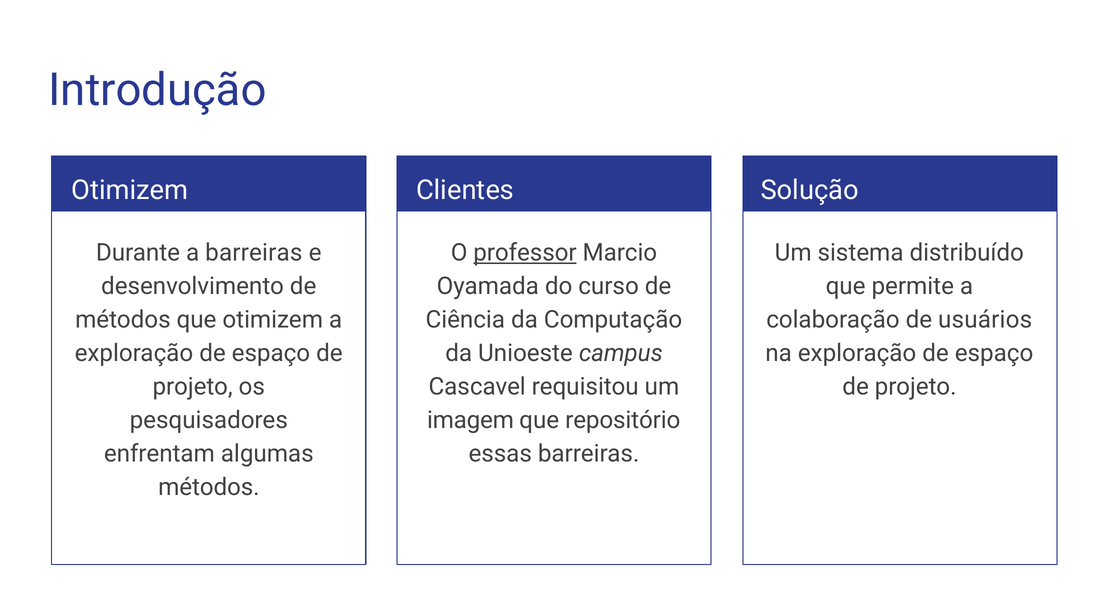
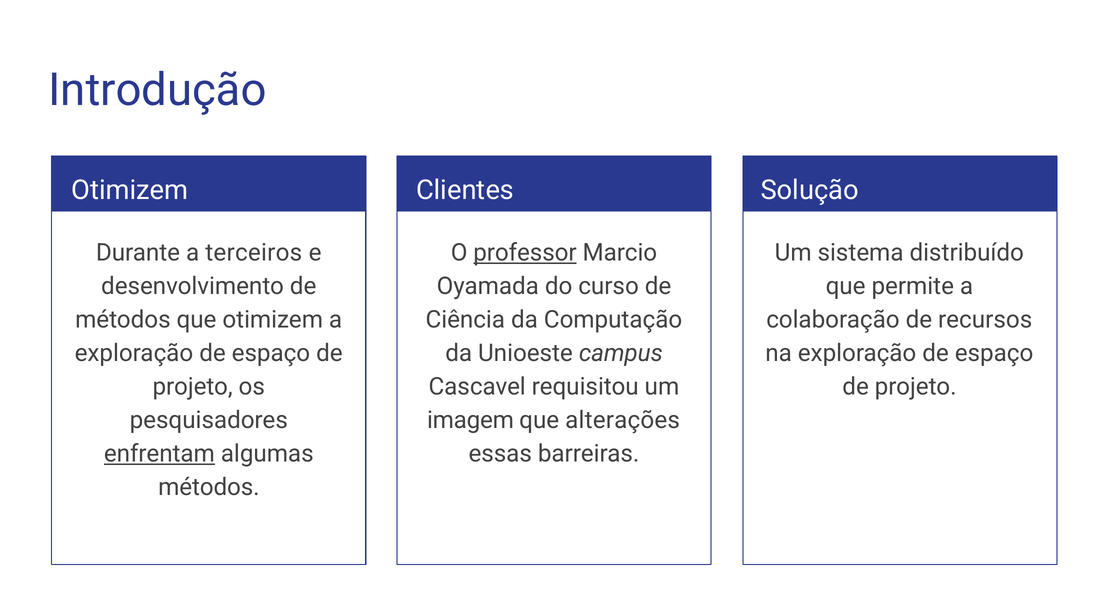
a barreiras: barreiras -> terceiros (254, 253)
usuários: usuários -> recursos (985, 320)
repositório: repositório -> alterações (623, 420)
enfrentam underline: none -> present (159, 454)
